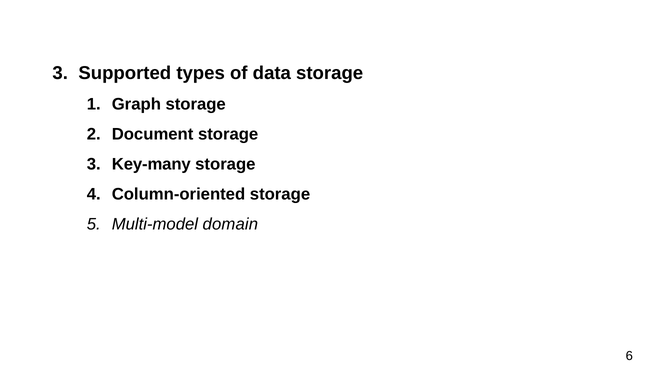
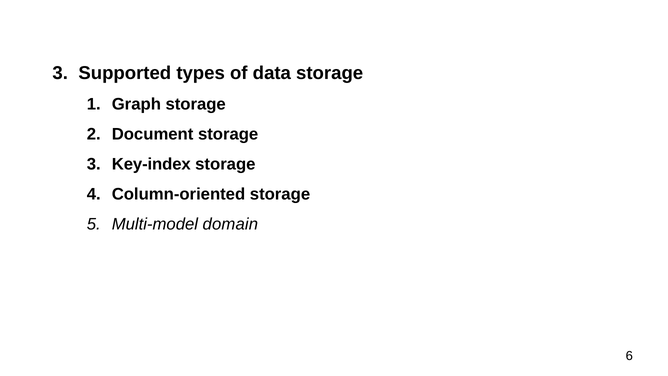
Key-many: Key-many -> Key-index (151, 164)
